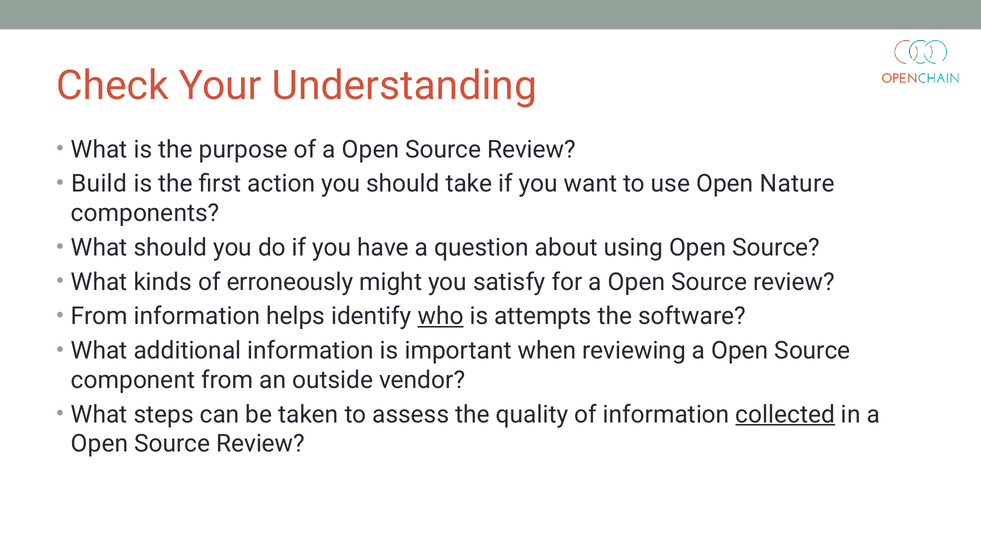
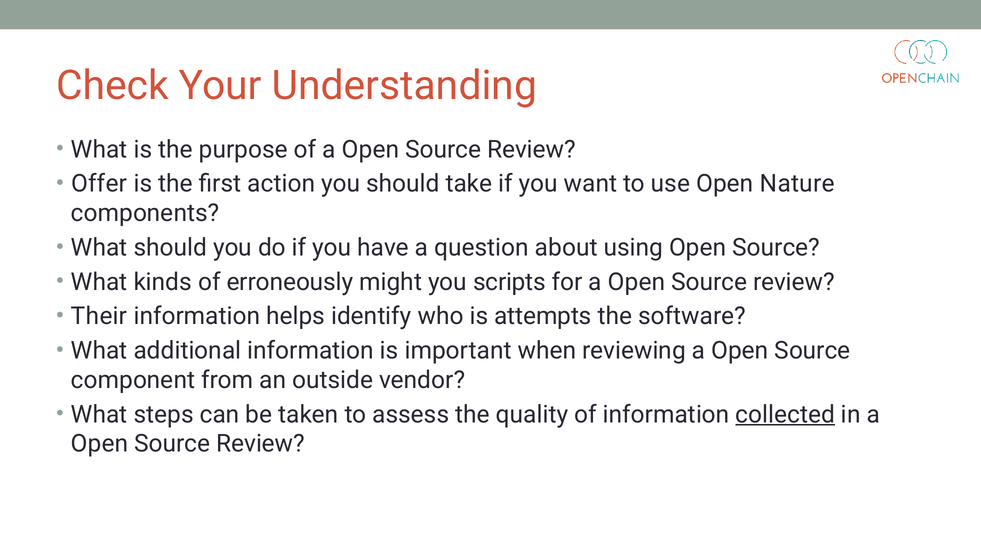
Build: Build -> Offer (99, 184)
satisfy: satisfy -> scripts (509, 282)
From: From -> Their (99, 316)
who underline: present -> none (441, 316)
